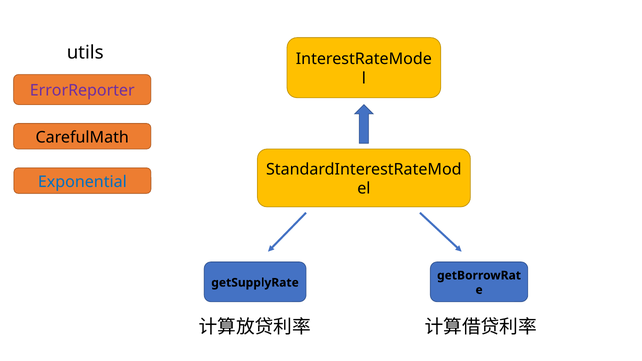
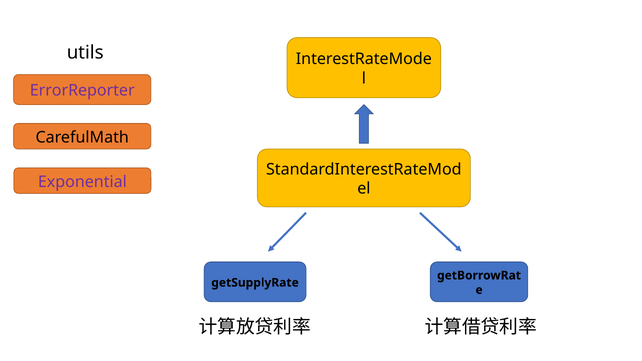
Exponential colour: blue -> purple (82, 182)
